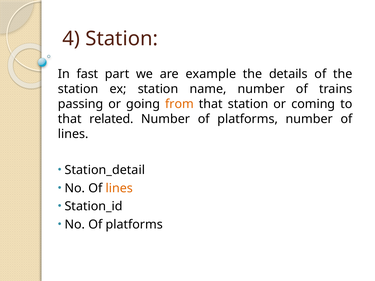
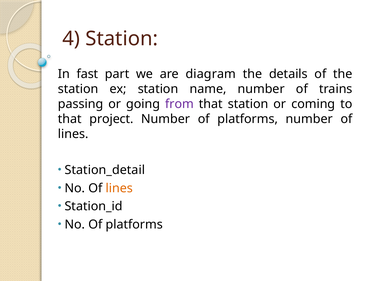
example: example -> diagram (211, 74)
from colour: orange -> purple (180, 104)
related: related -> project (111, 119)
